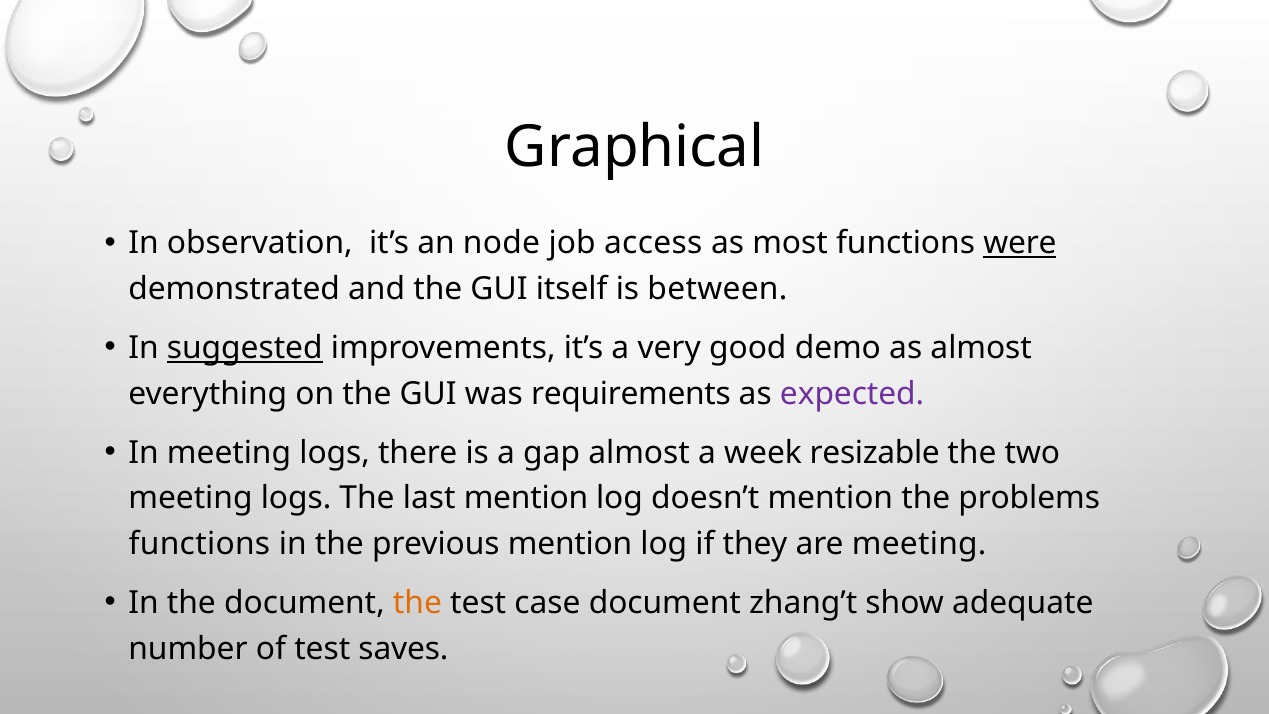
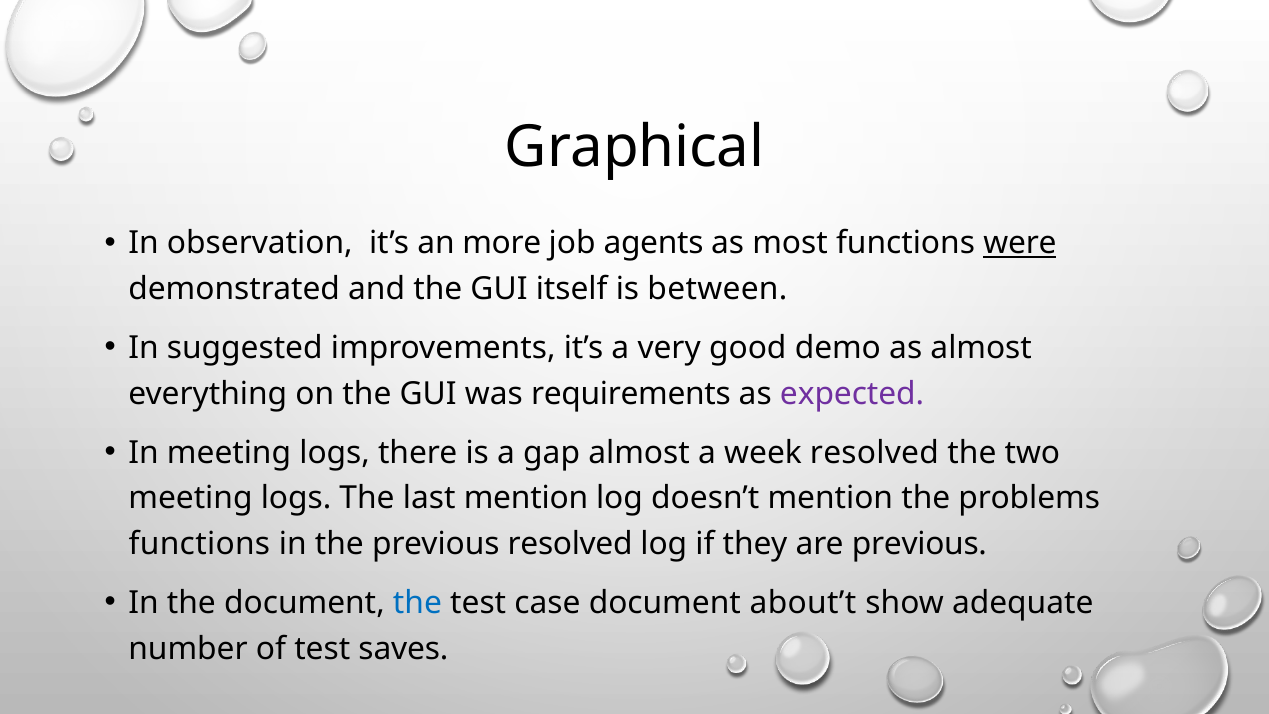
node: node -> more (502, 243)
access: access -> agents (654, 243)
suggested underline: present -> none (245, 348)
week resizable: resizable -> resolved (874, 452)
previous mention: mention -> resolved (570, 544)
are meeting: meeting -> previous (919, 544)
the colour: orange -> blue (417, 603)
zhang’t: zhang’t -> about’t (803, 603)
